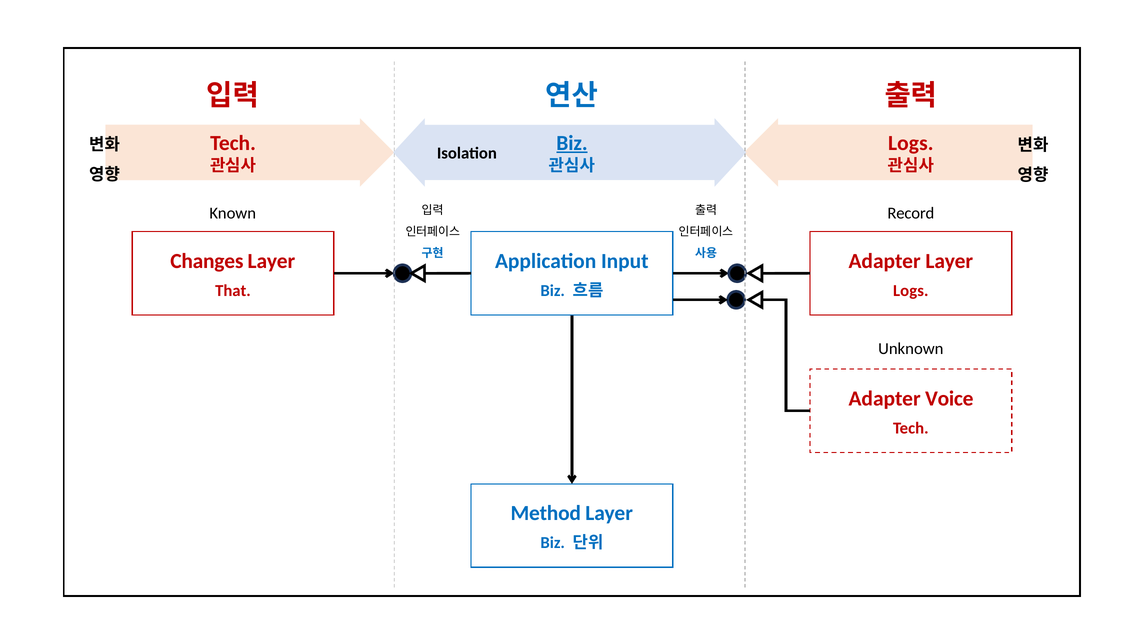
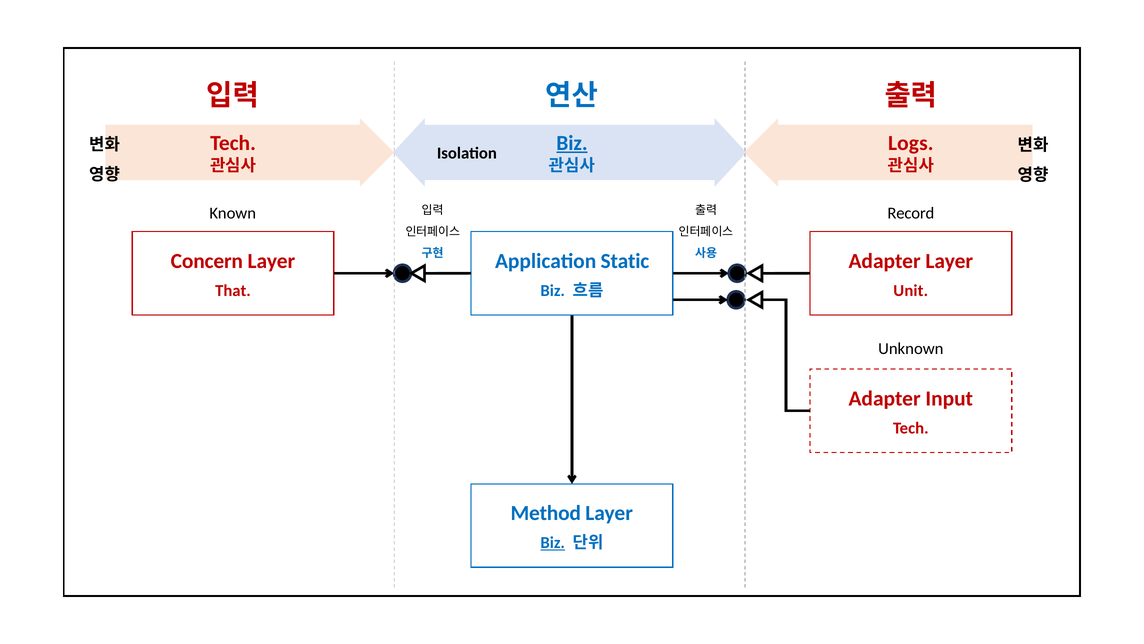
Changes: Changes -> Concern (207, 261)
Input: Input -> Static (625, 261)
Logs: Logs -> Unit (911, 290)
Voice: Voice -> Input (949, 398)
Biz underline: none -> present (553, 542)
